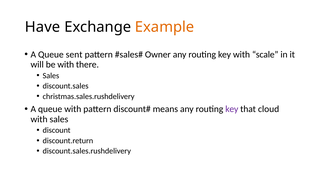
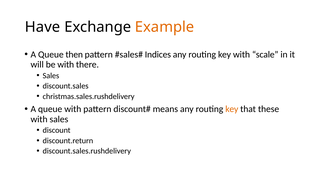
sent: sent -> then (74, 54)
Owner: Owner -> Indices (158, 54)
key colour: purple -> orange (232, 109)
cloud: cloud -> these (269, 109)
